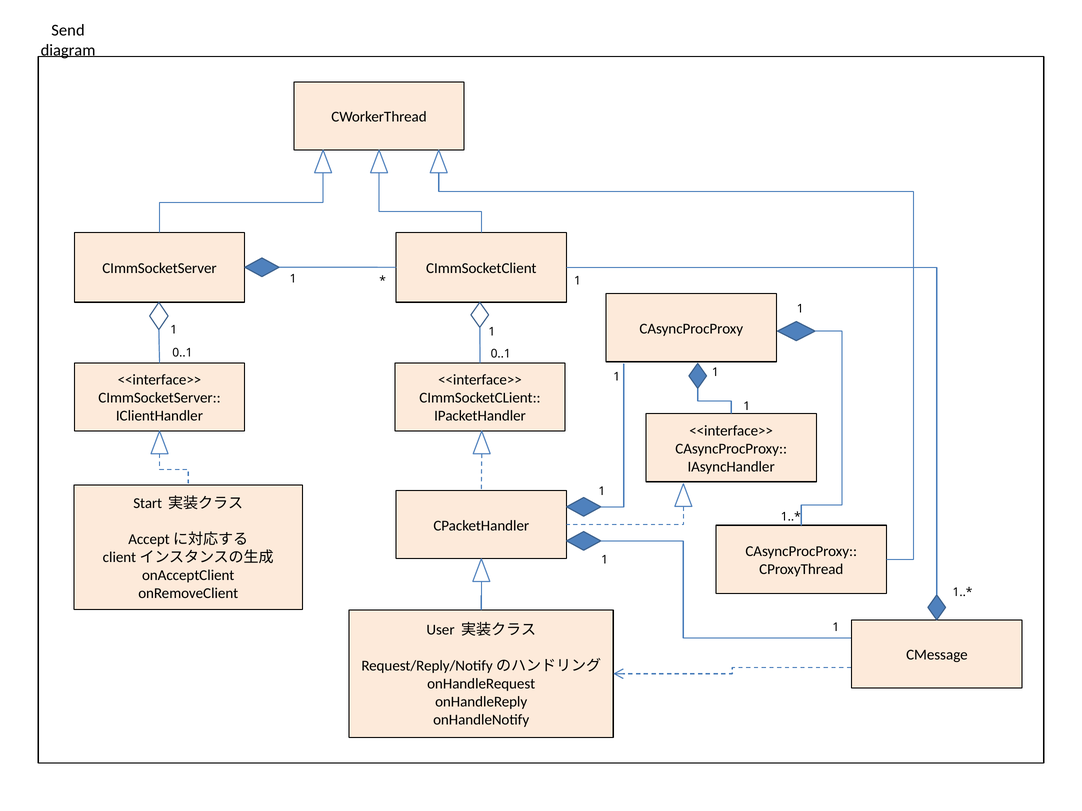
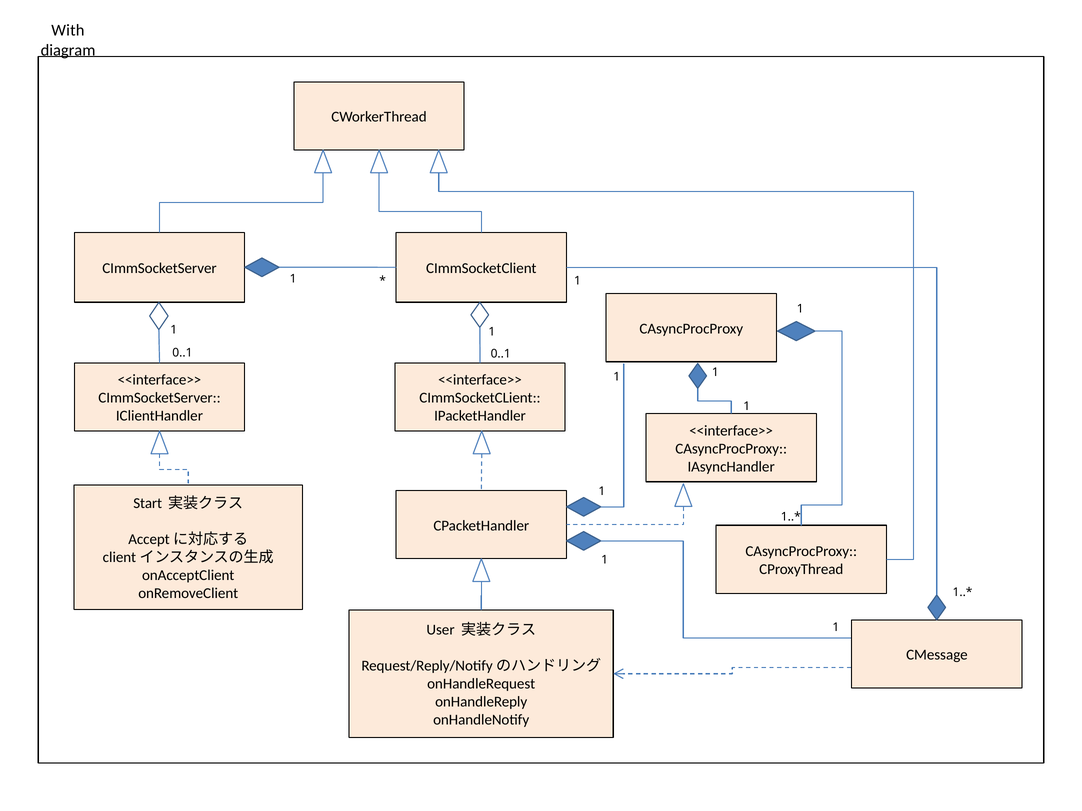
Send: Send -> With (68, 31)
